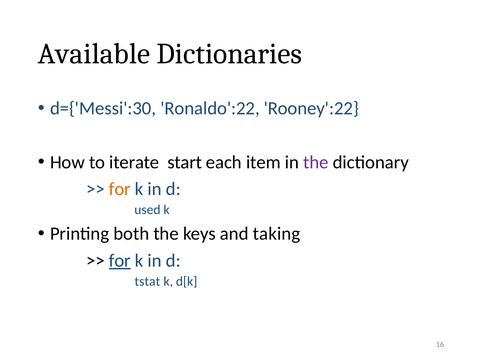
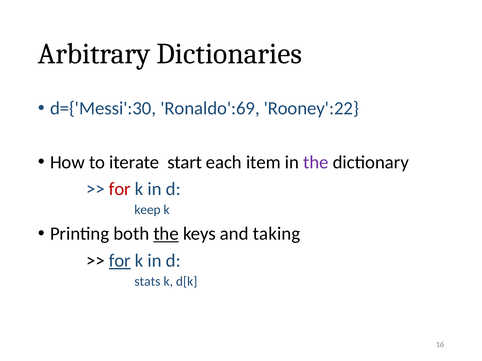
Available: Available -> Arbitrary (94, 54)
Ronaldo':22: Ronaldo':22 -> Ronaldo':69 (210, 109)
for colour: orange -> red (120, 189)
used: used -> keep (147, 210)
the underline: none -> present (166, 234)
tstat: tstat -> stats (147, 282)
